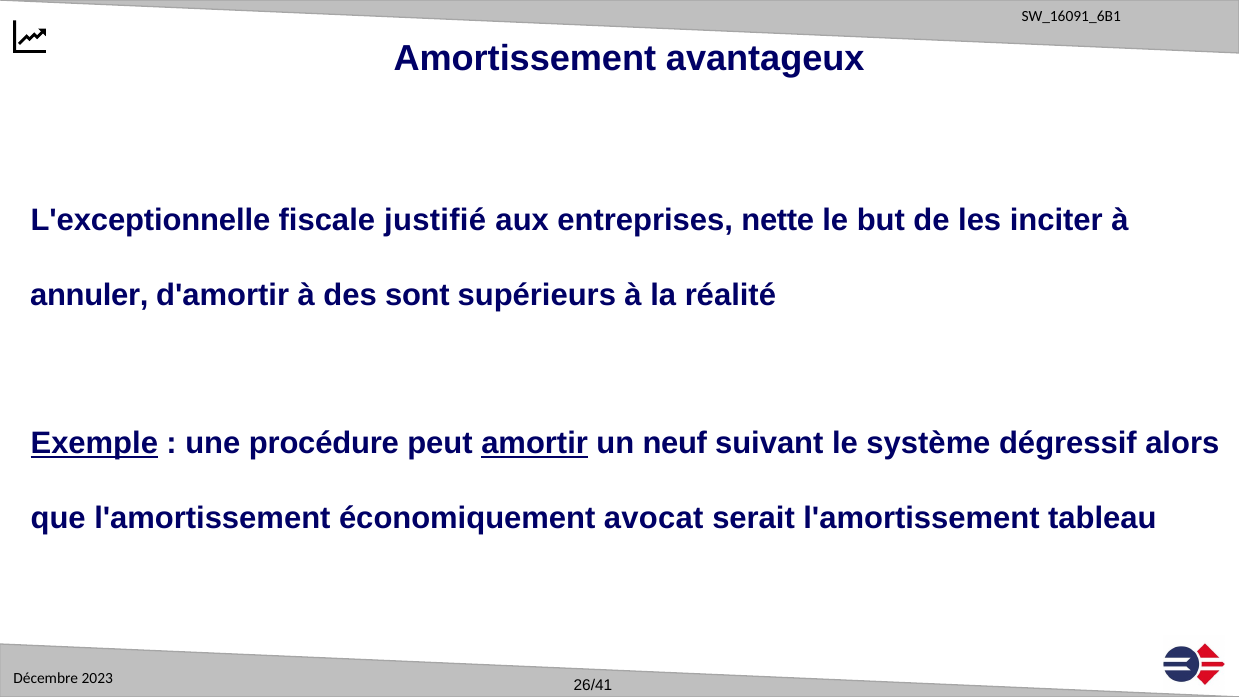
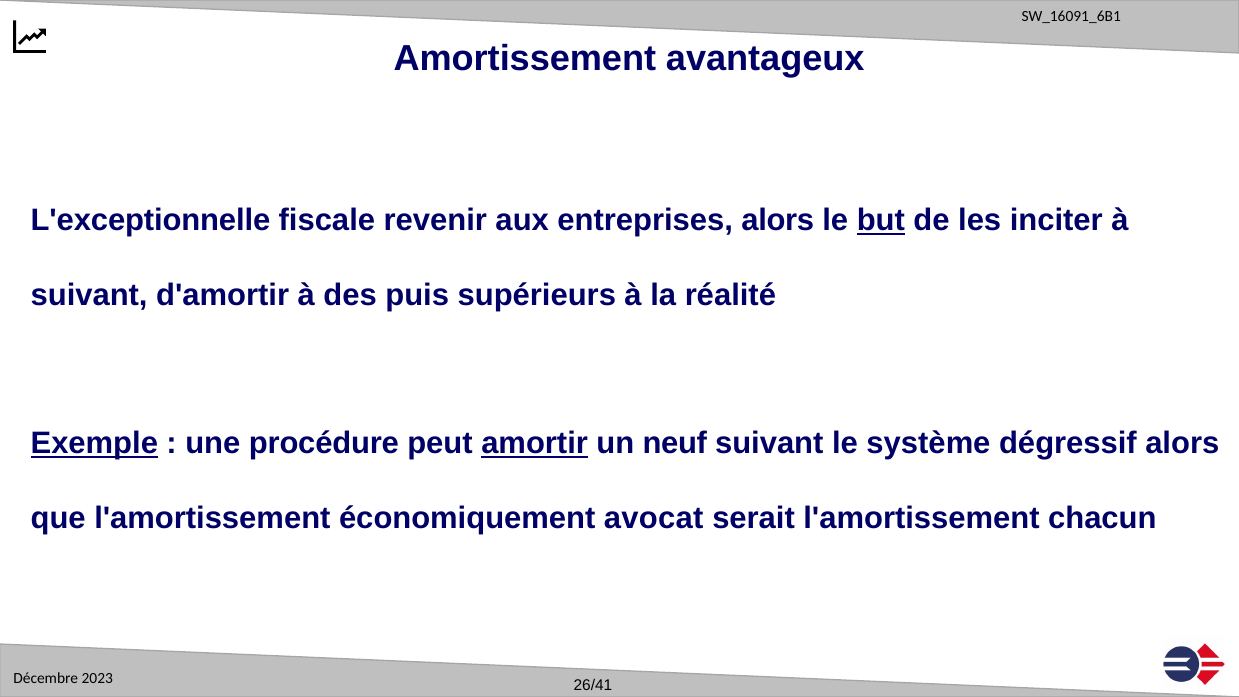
justifié: justifié -> revenir (435, 221)
entreprises nette: nette -> alors (778, 221)
but underline: none -> present (881, 221)
annuler: annuler -> suivant (89, 295)
sont: sont -> puis (417, 295)
tableau: tableau -> chacun (1102, 518)
